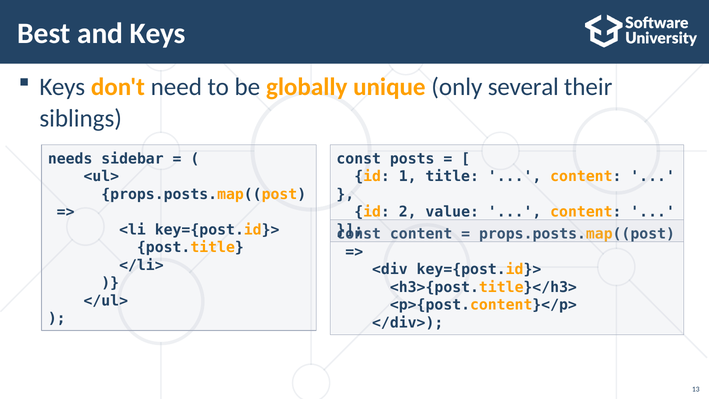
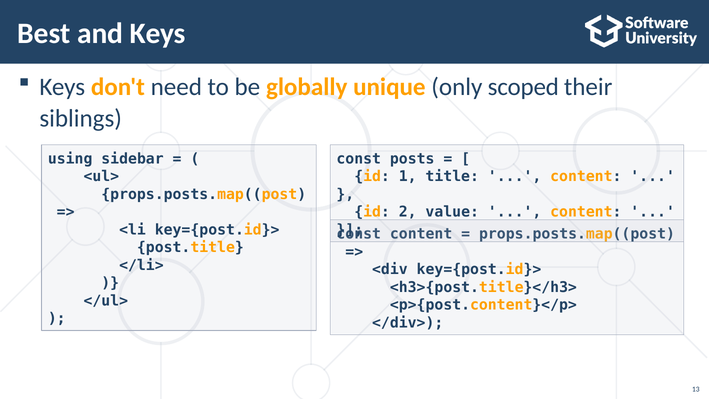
several: several -> scoped (523, 87)
needs: needs -> using (70, 159)
